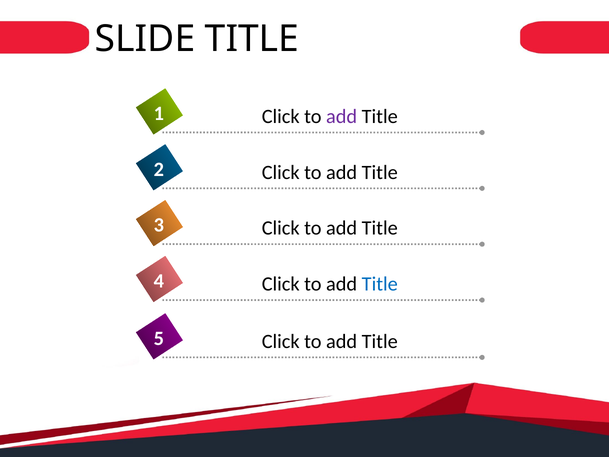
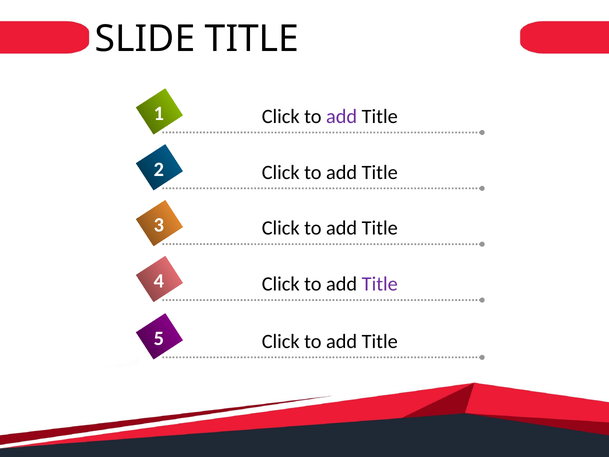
Title colour: blue -> purple (380, 284)
